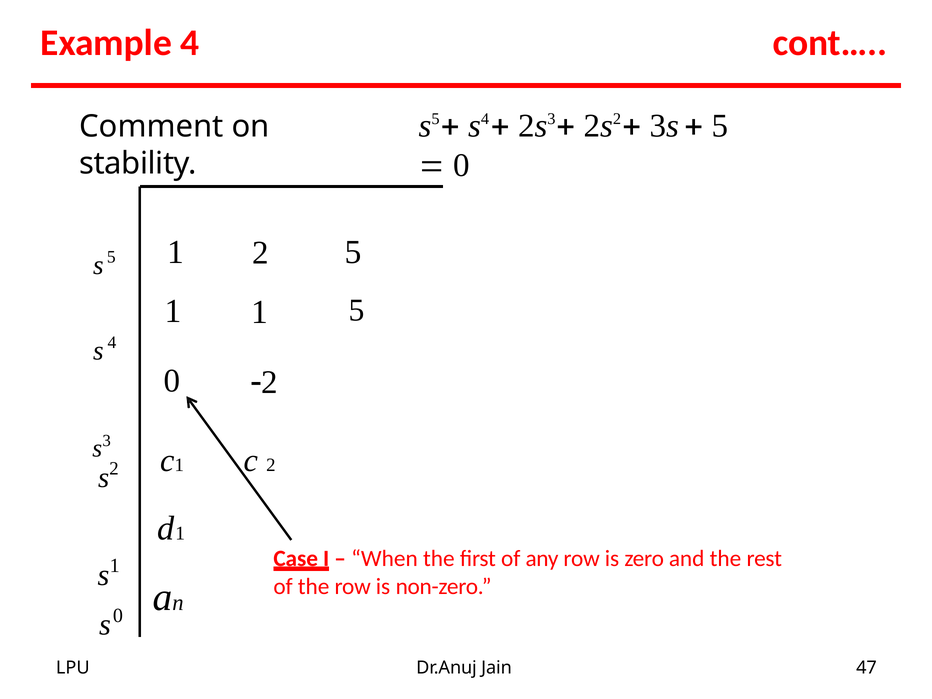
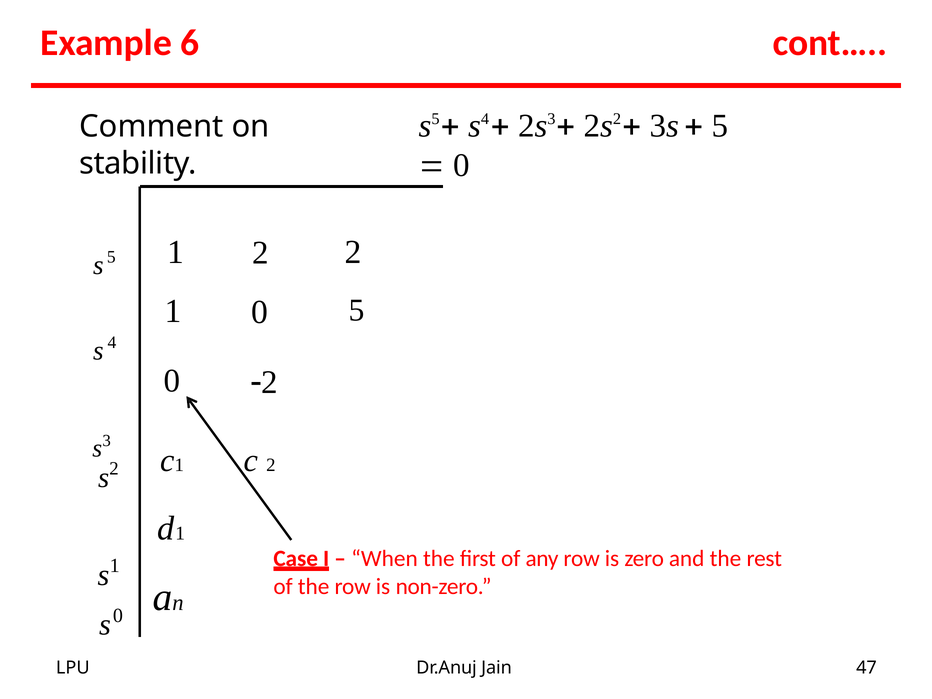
Example 4: 4 -> 6 (190, 43)
2 5: 5 -> 2 (353, 252)
1 1: 1 -> 0 (260, 312)
